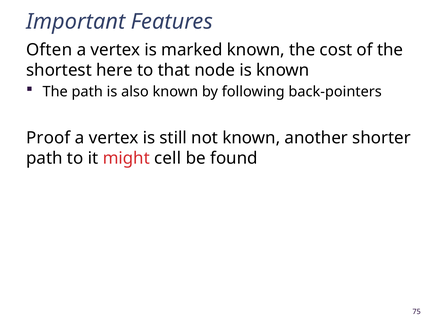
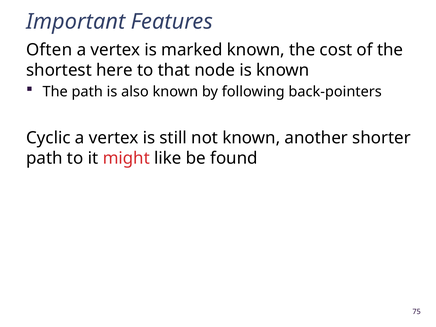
Proof: Proof -> Cyclic (48, 138)
cell: cell -> like (168, 158)
